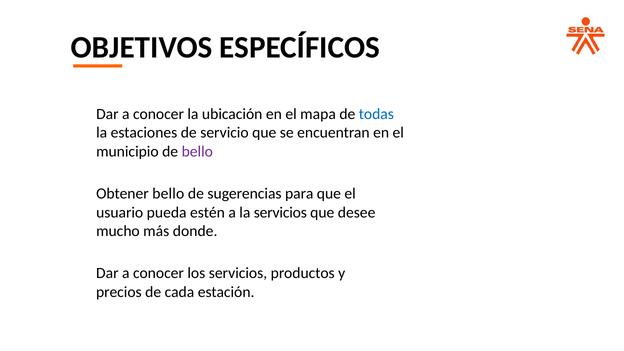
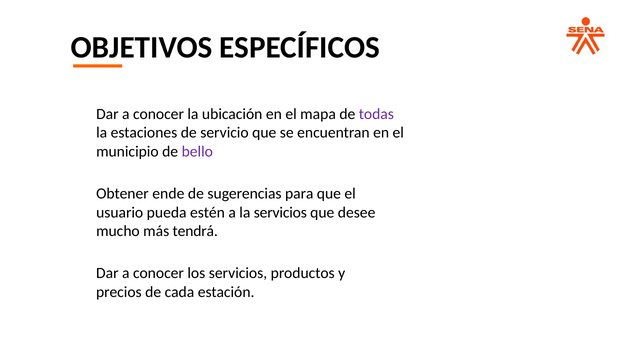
todas colour: blue -> purple (376, 114)
Obtener bello: bello -> ende (168, 194)
donde: donde -> tendrá (195, 231)
